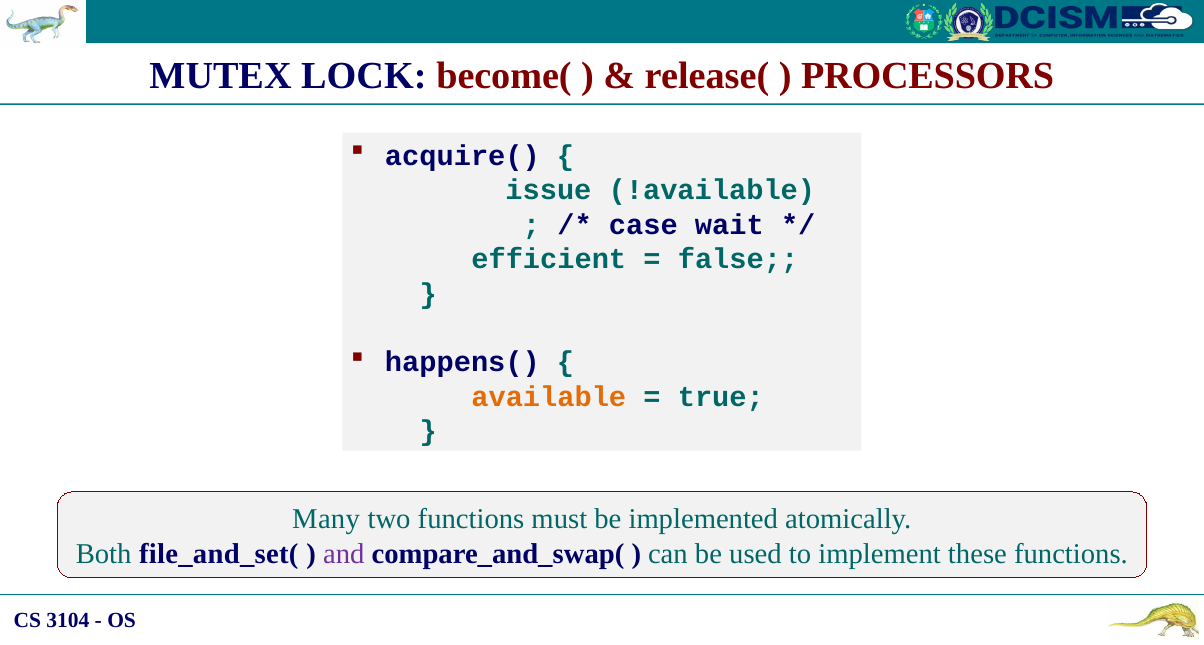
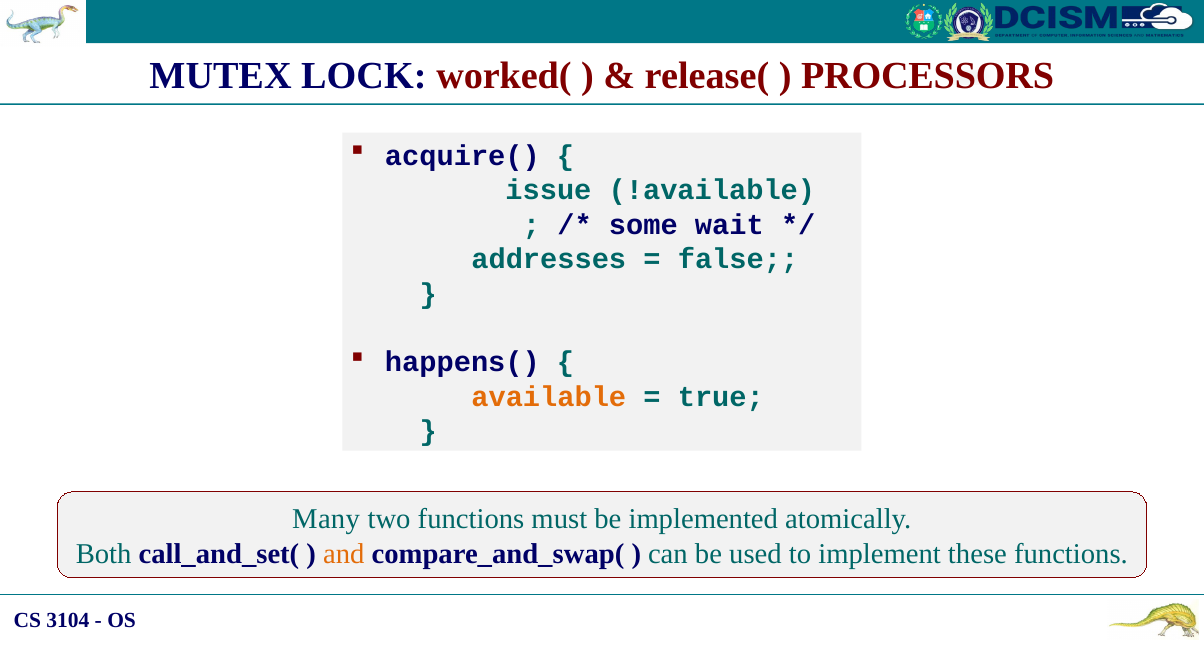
become(: become( -> worked( (504, 76)
case: case -> some (643, 225)
efficient: efficient -> addresses (549, 259)
file_and_set(: file_and_set( -> call_and_set( (219, 554)
and colour: purple -> orange (344, 554)
